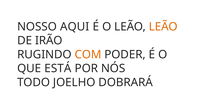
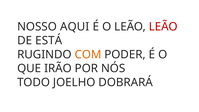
LEÃO colour: orange -> red (163, 27)
IRÃO: IRÃO -> ESTÁ (49, 41)
ESTÁ: ESTÁ -> IRÃO (58, 68)
